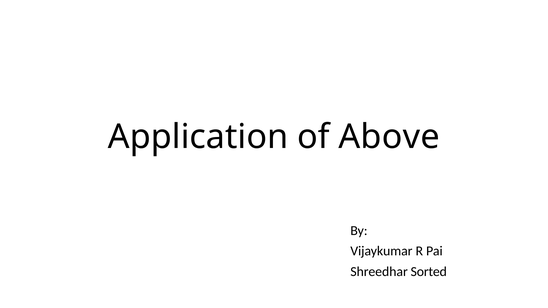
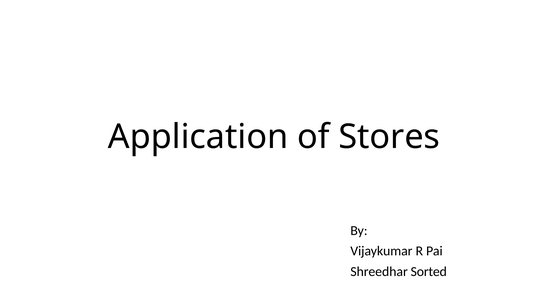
Above: Above -> Stores (389, 137)
